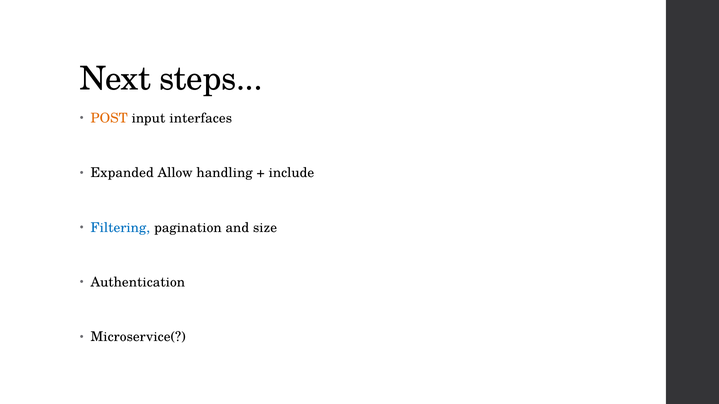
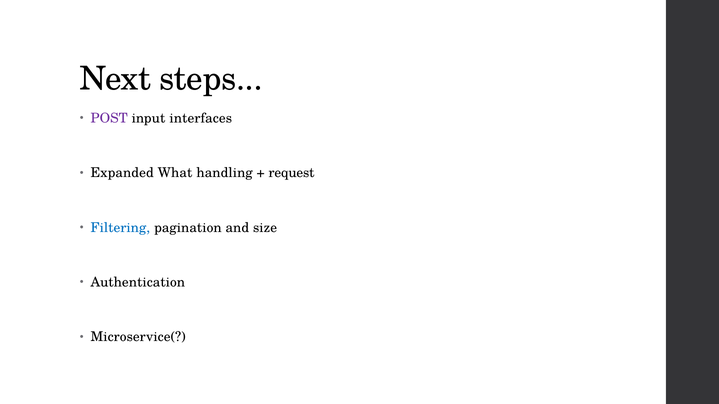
POST colour: orange -> purple (109, 118)
Allow: Allow -> What (175, 173)
include: include -> request (292, 173)
